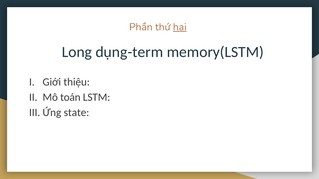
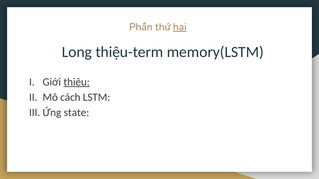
dụng-term: dụng-term -> thiệu-term (129, 52)
thiệu underline: none -> present (77, 82)
toán: toán -> cách (70, 97)
